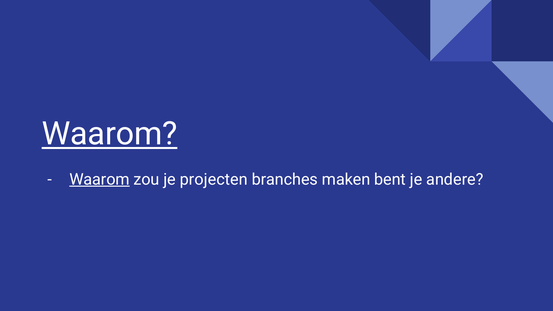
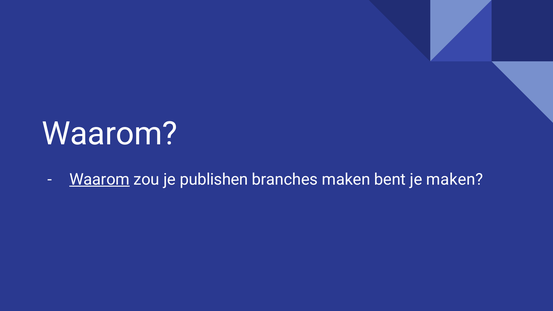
Waarom underline: present -> none (110, 134)
projecten: projecten -> publishen (214, 179)
je andere: andere -> maken (455, 179)
